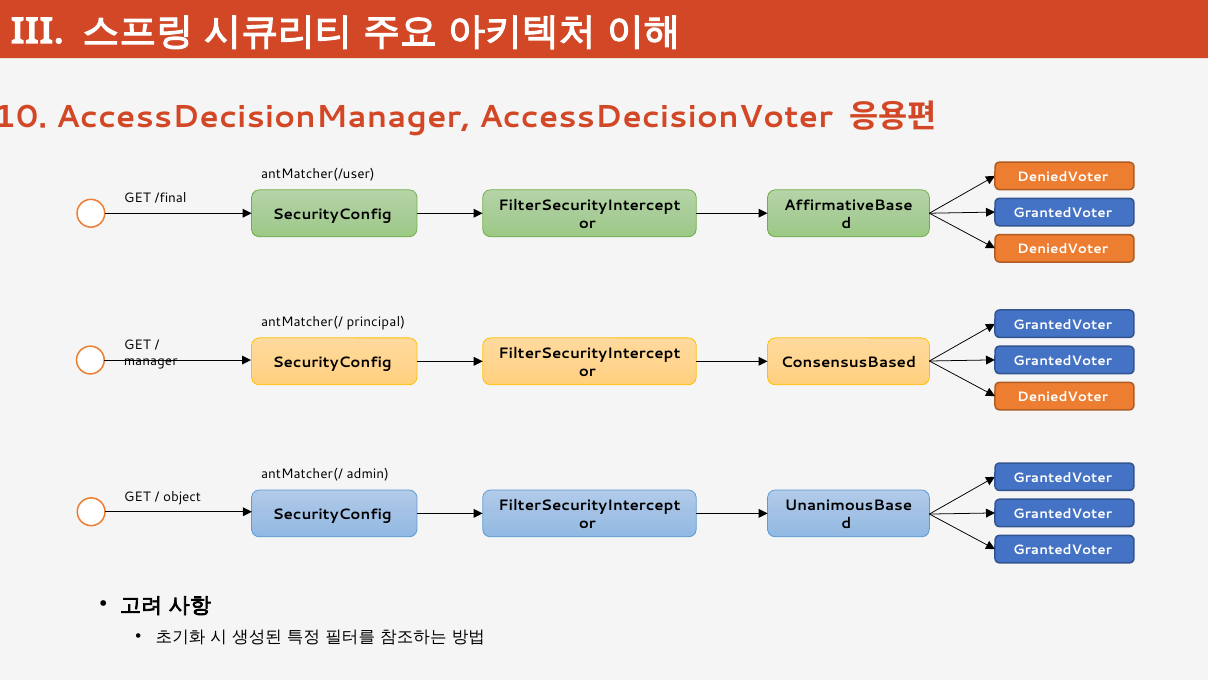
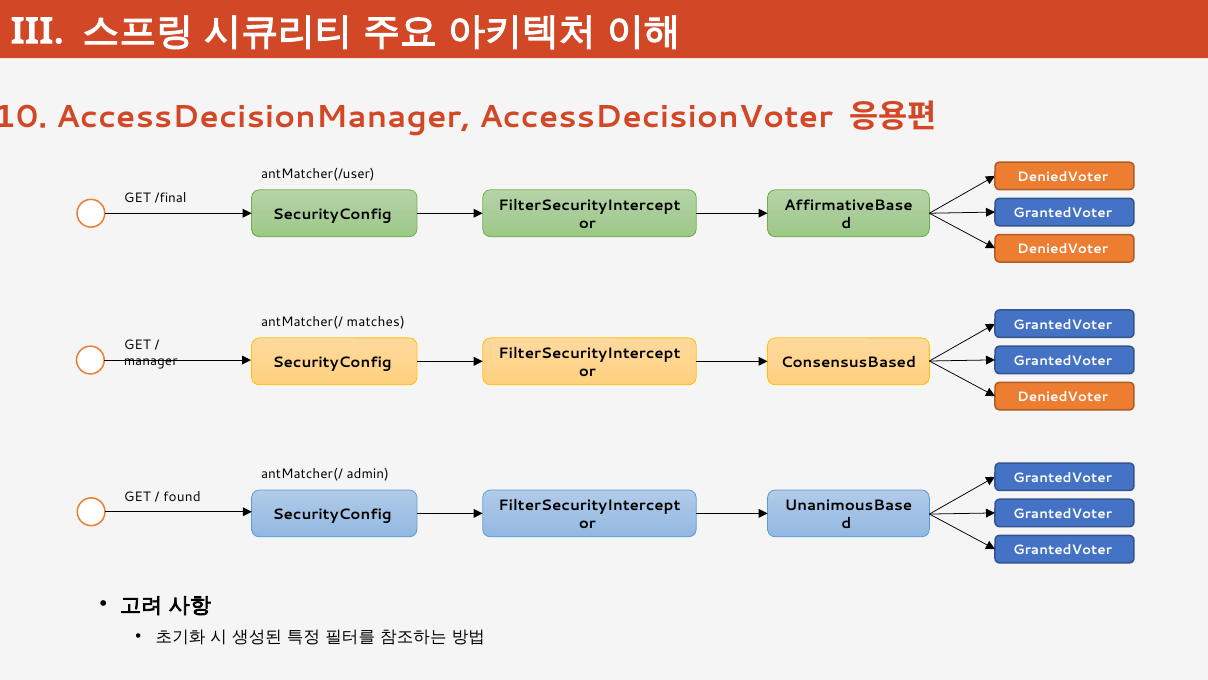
principal: principal -> matches (376, 322)
object: object -> found (182, 496)
